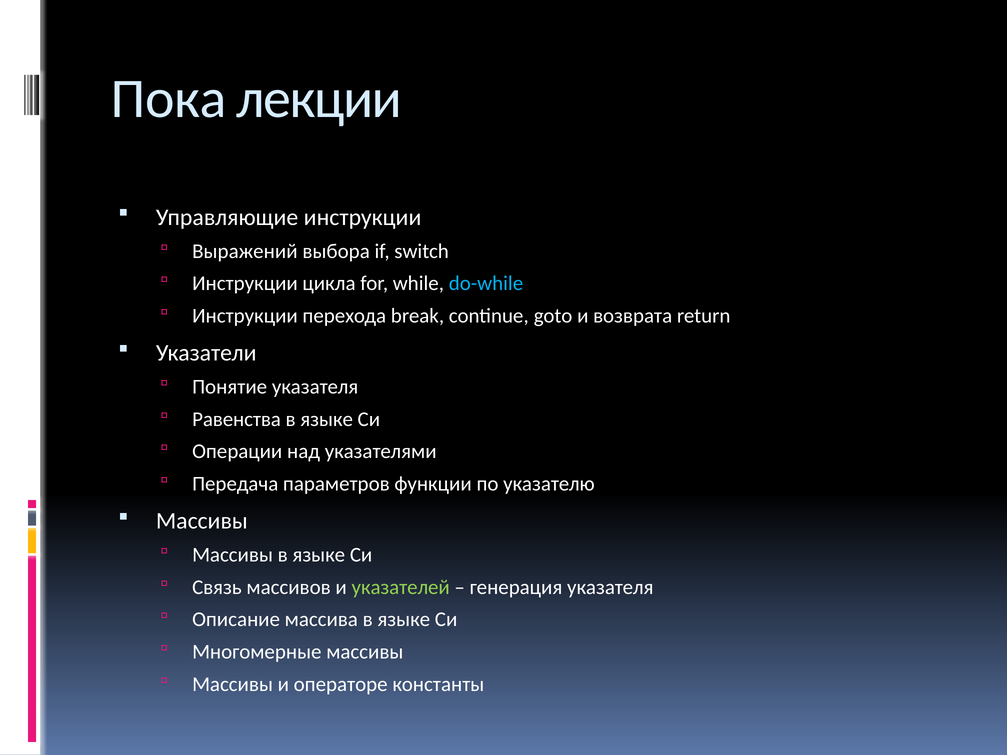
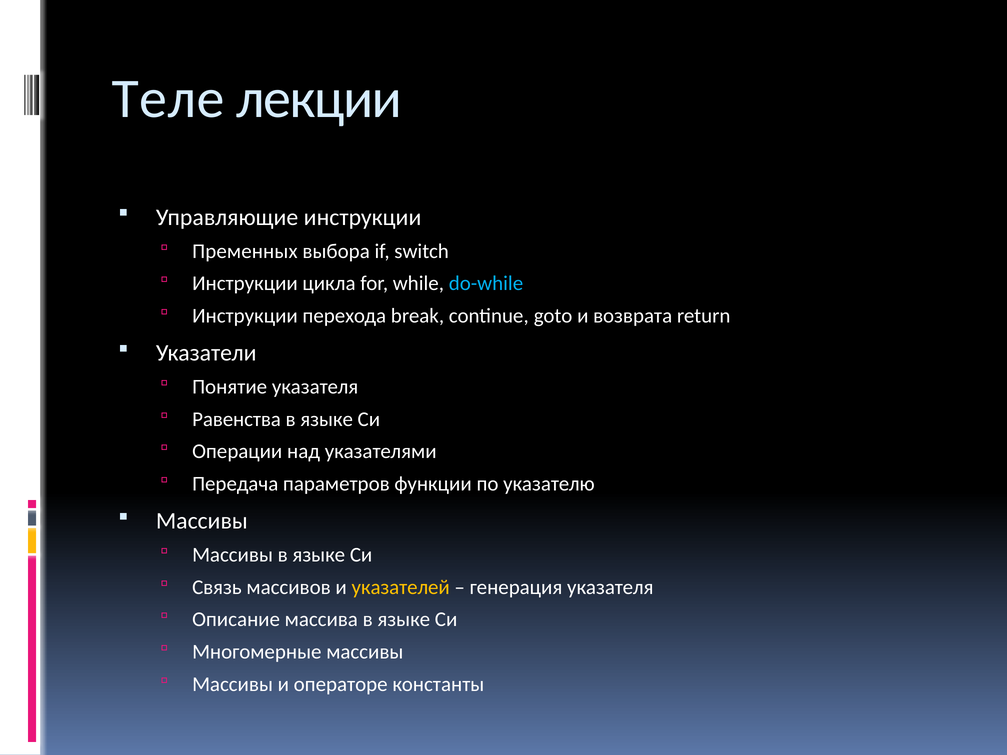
Пока: Пока -> Теле (168, 99)
Выражений: Выражений -> Пременных (245, 251)
указателей colour: light green -> yellow (401, 587)
